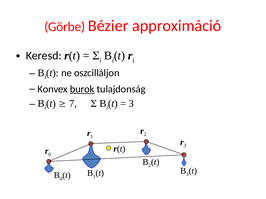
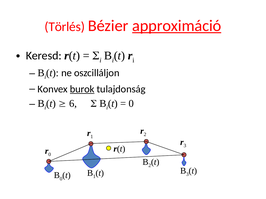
Görbe: Görbe -> Törlés (65, 27)
approximáció underline: none -> present (177, 26)
7: 7 -> 6 (73, 104)
3: 3 -> 0 (131, 104)
